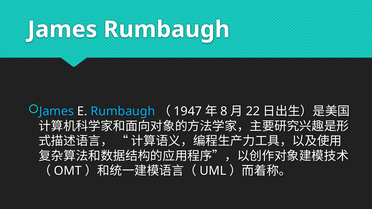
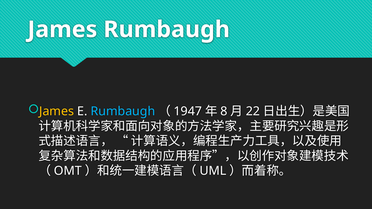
James colour: light blue -> yellow (57, 112)
